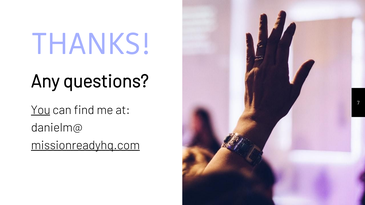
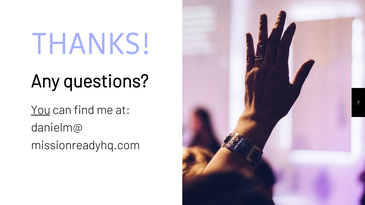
missionreadyhq.com underline: present -> none (85, 145)
